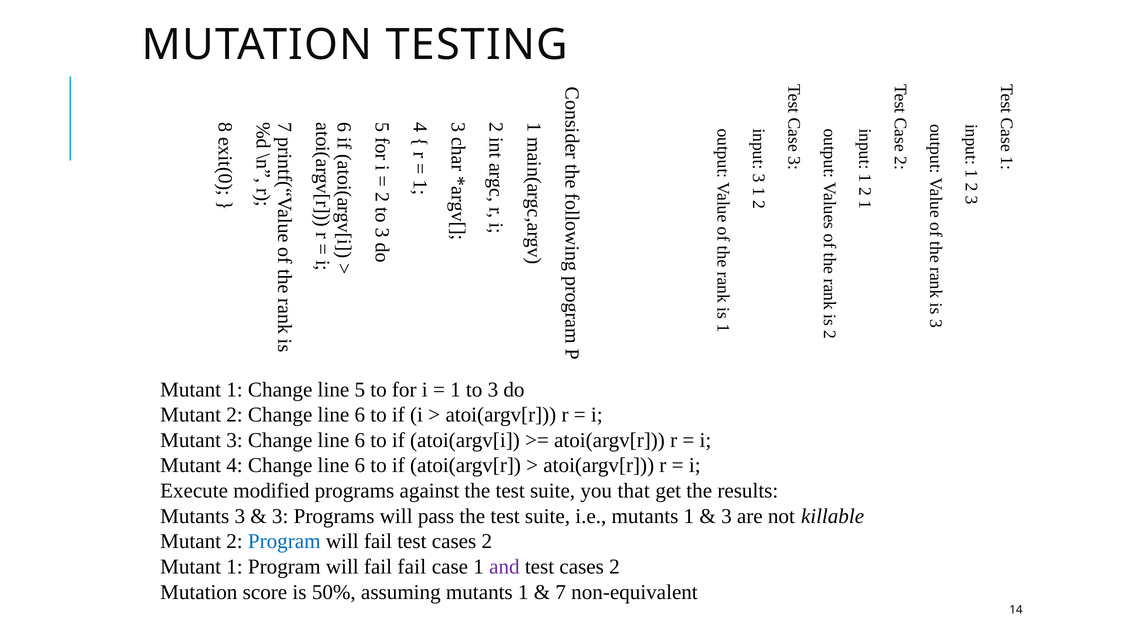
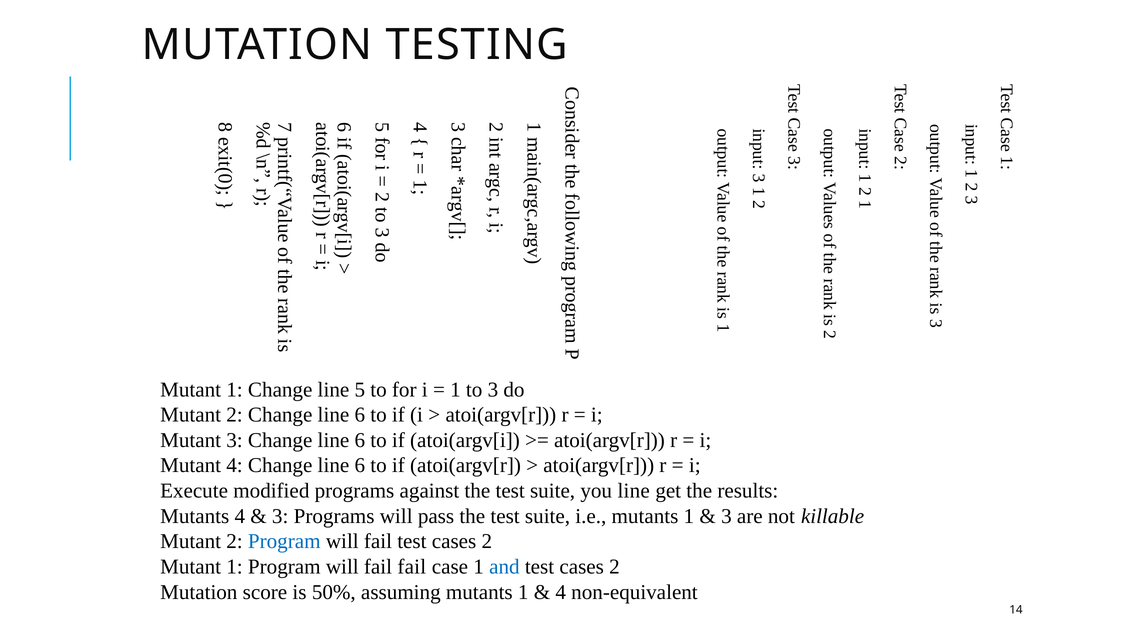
you that: that -> line (634, 491)
Mutants 3: 3 -> 4 (240, 516)
and colour: purple -> blue (504, 567)
7: 7 -> 4 (561, 592)
